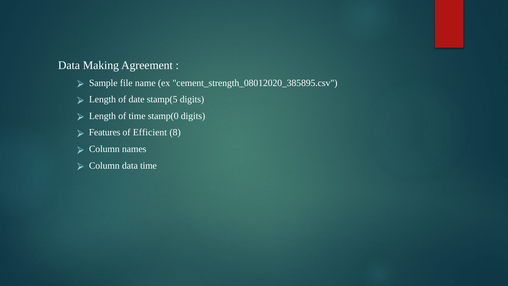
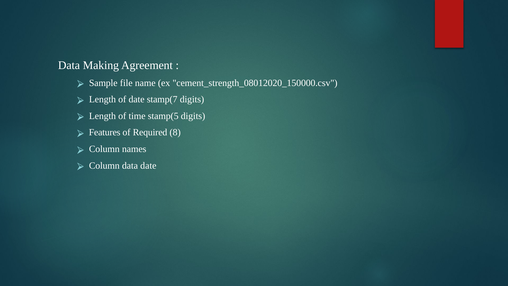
cement_strength_08012020_385895.csv: cement_strength_08012020_385895.csv -> cement_strength_08012020_150000.csv (255, 83)
stamp(5: stamp(5 -> stamp(7 (162, 99)
stamp(0: stamp(0 -> stamp(5 (163, 116)
Efficient: Efficient -> Required (150, 132)
data time: time -> date (148, 165)
